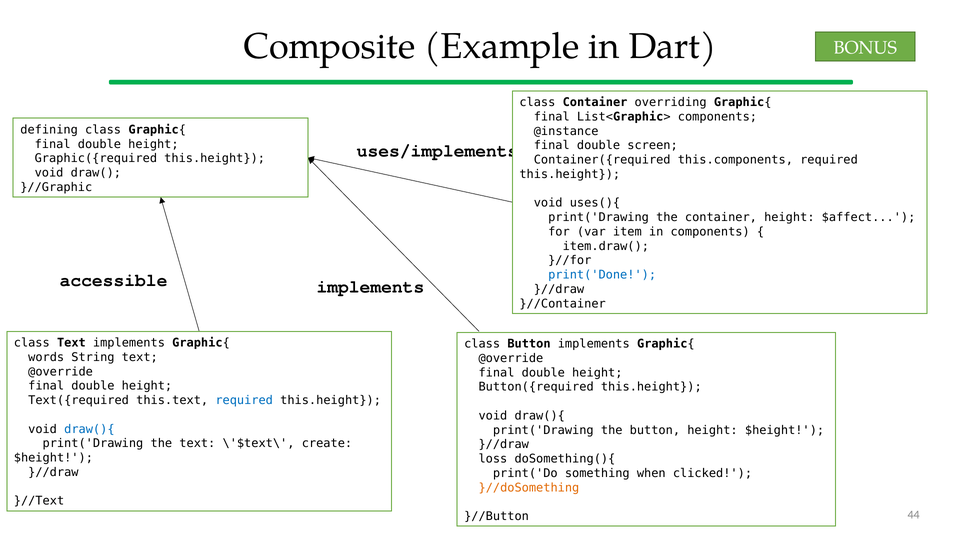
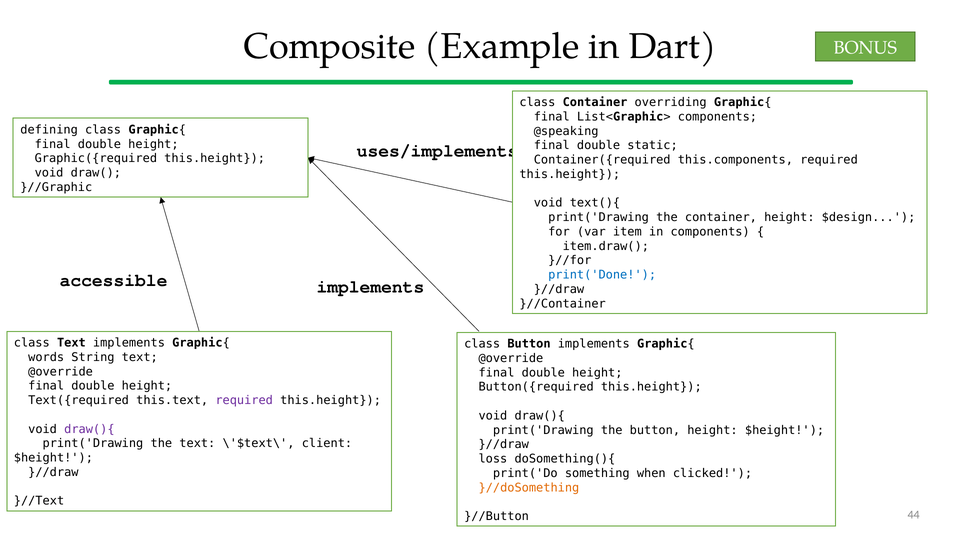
@instance: @instance -> @speaking (566, 131)
screen: screen -> static (653, 145)
uses(){: uses(){ -> text(){ (595, 203)
$affect: $affect -> $design (869, 217)
required colour: blue -> purple (244, 400)
draw(){ colour: blue -> purple (89, 429)
create: create -> client (327, 443)
